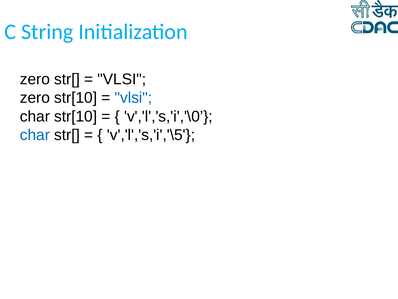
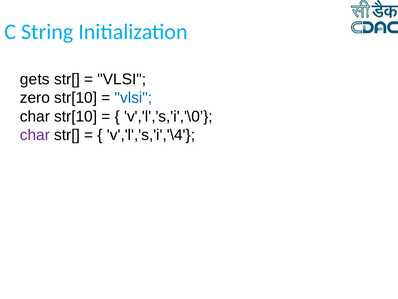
zero: zero -> gets (35, 79)
char colour: blue -> purple (35, 135)
v','l','s,'i','\5: v','l','s,'i','\5 -> v','l','s,'i','\4 (151, 135)
